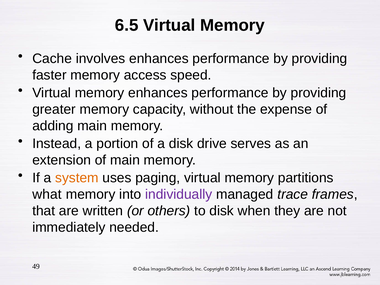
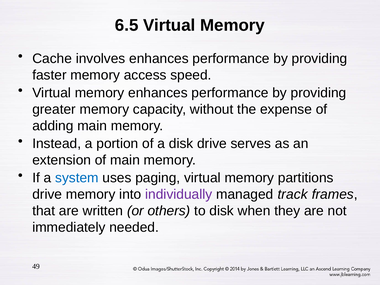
system colour: orange -> blue (77, 178)
what: what -> drive (47, 194)
trace: trace -> track (293, 194)
